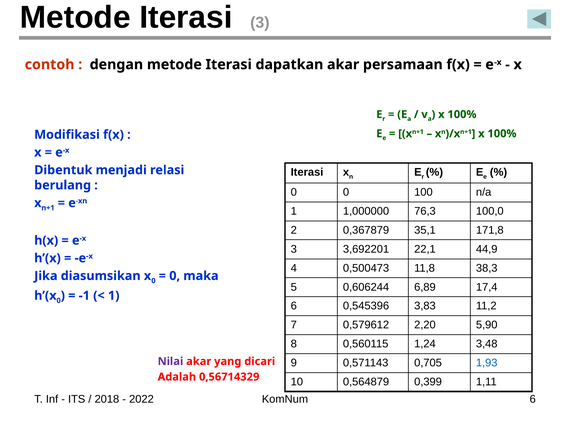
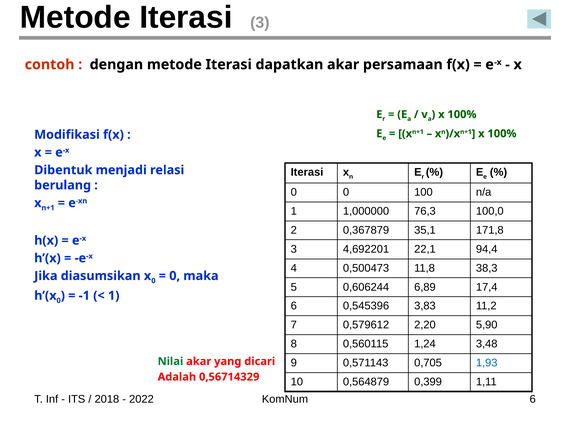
3,692201: 3,692201 -> 4,692201 (366, 249)
44,9: 44,9 -> 94,4 (487, 249)
Nilai colour: purple -> green (170, 362)
